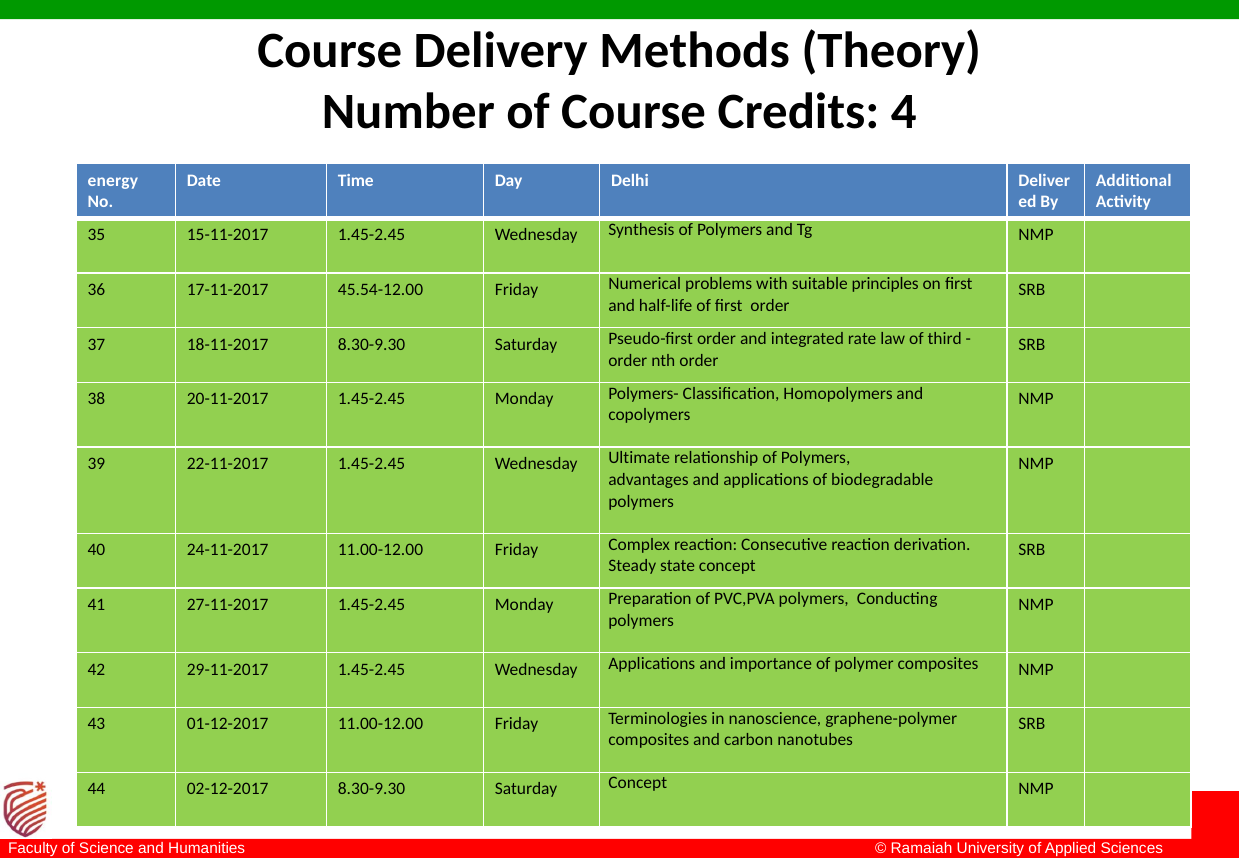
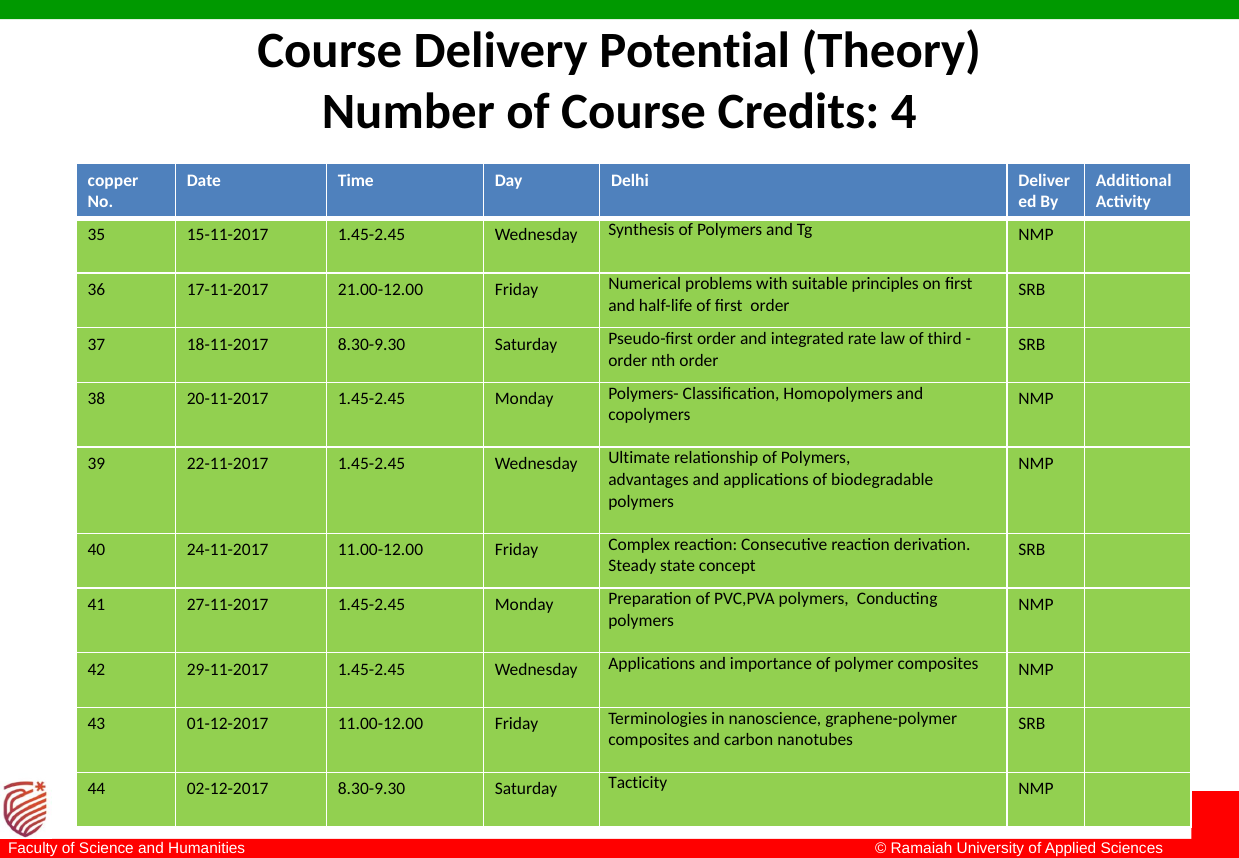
Methods: Methods -> Potential (695, 50)
energy: energy -> copper (113, 180)
45.54-12.00: 45.54-12.00 -> 21.00-12.00 (381, 290)
Saturday Concept: Concept -> Tacticity (638, 783)
